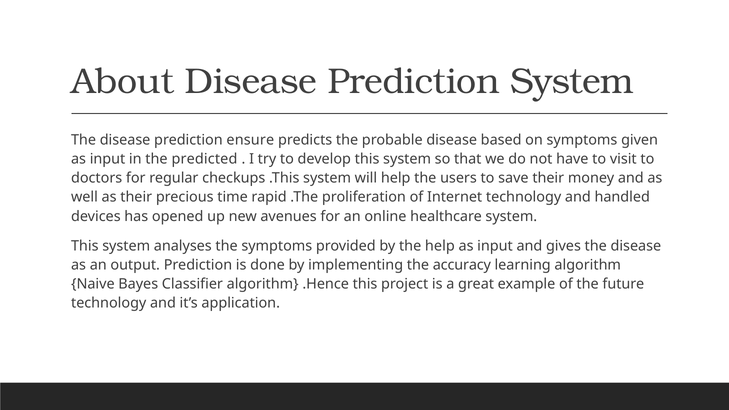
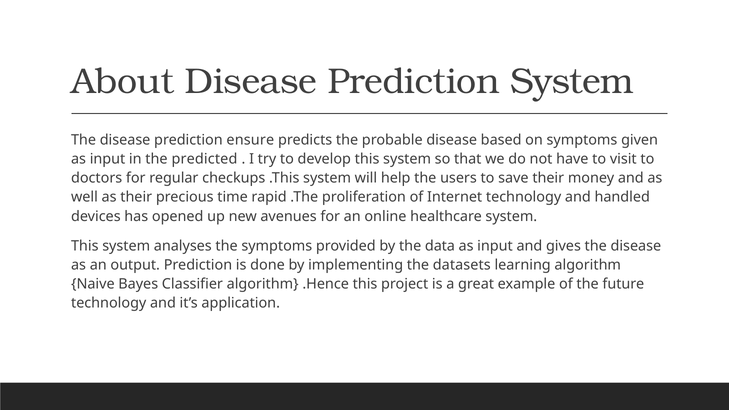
the help: help -> data (440, 246)
accuracy: accuracy -> datasets (462, 265)
